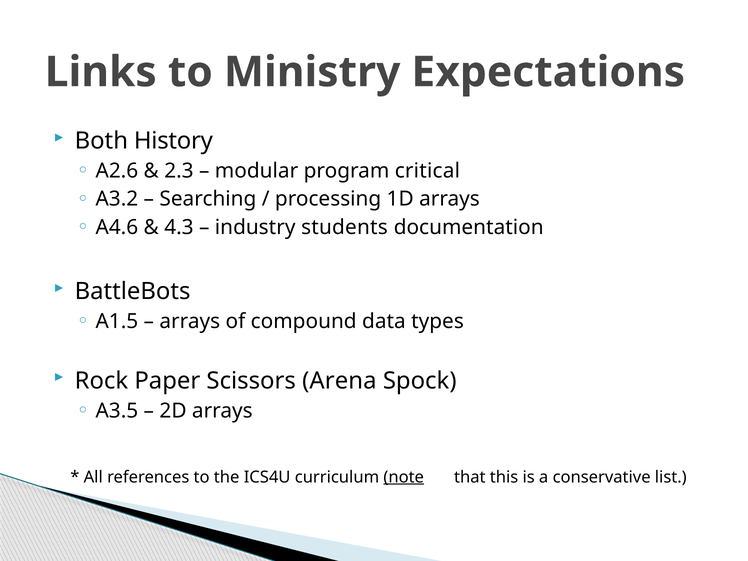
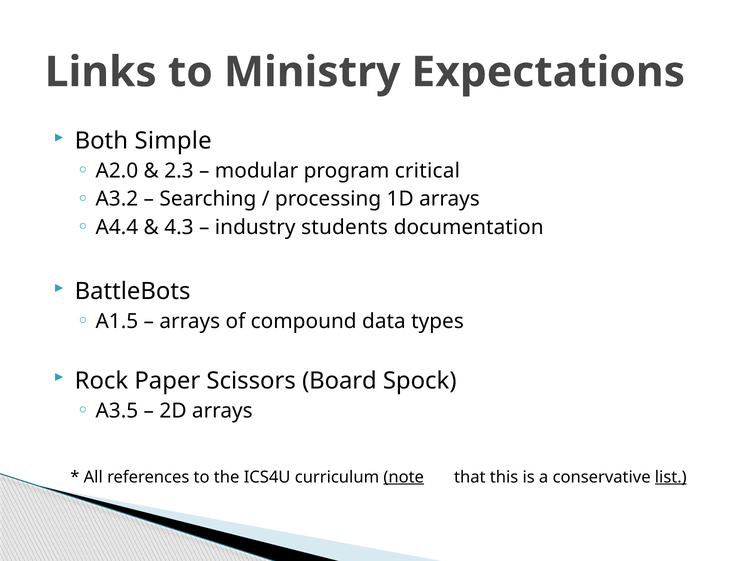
History: History -> Simple (173, 141)
A2.6: A2.6 -> A2.0 (117, 171)
A4.6: A4.6 -> A4.4 (117, 227)
Arena: Arena -> Board (339, 381)
list underline: none -> present (671, 477)
